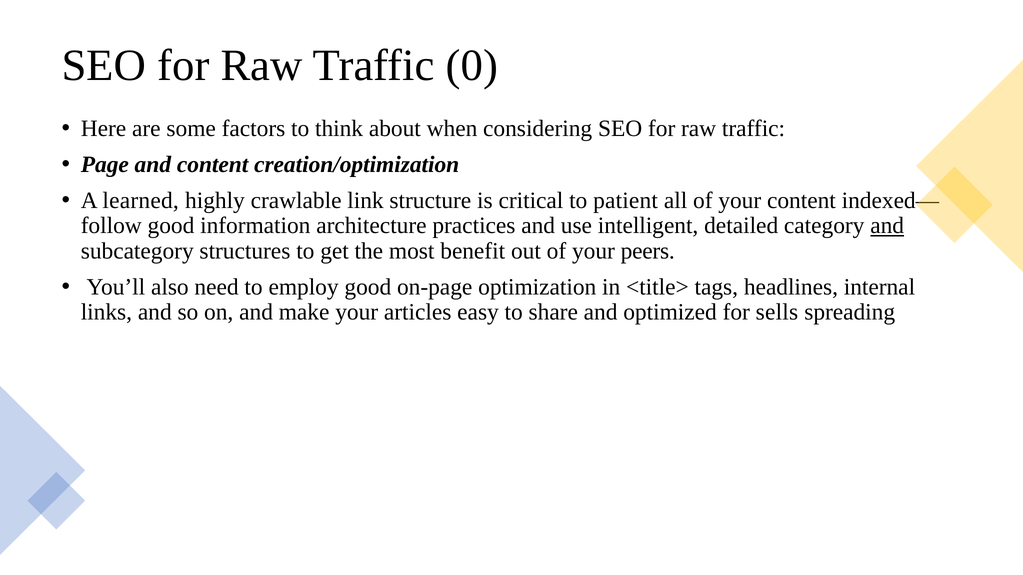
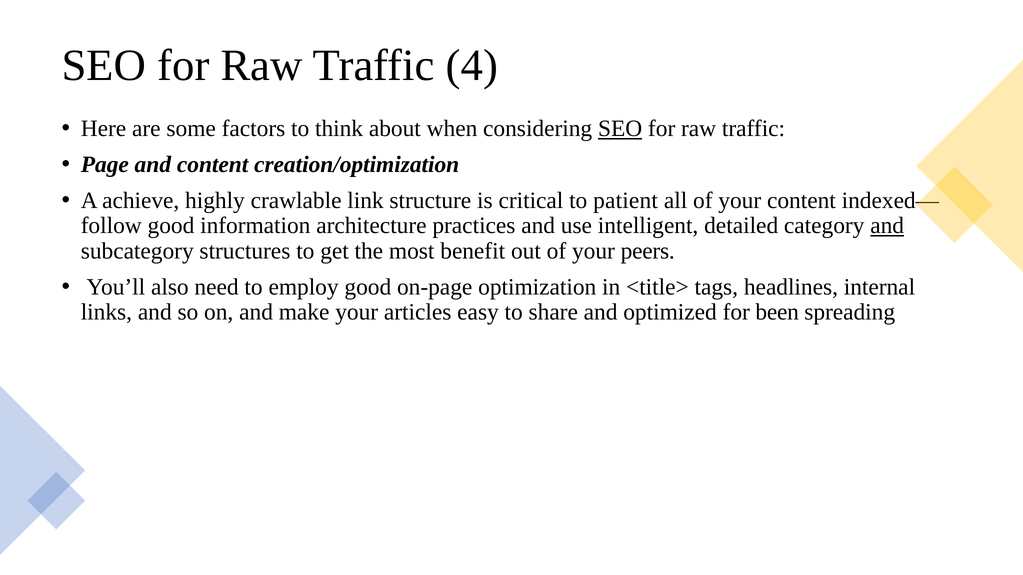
0: 0 -> 4 (472, 66)
SEO underline: none -> present (620, 129)
learned: learned -> achieve (141, 201)
sells: sells -> been (777, 312)
